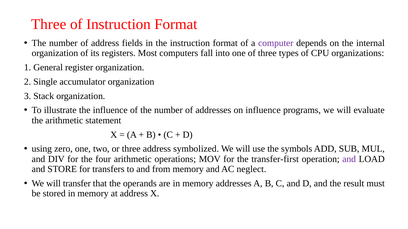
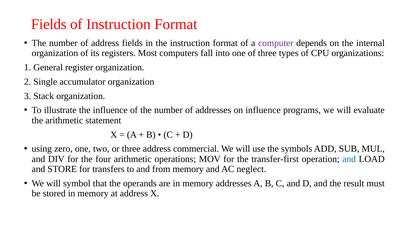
Three: Three -> Fields (49, 24)
symbolized: symbolized -> commercial (196, 149)
and colour: purple -> blue (349, 159)
transfer: transfer -> symbol (77, 184)
